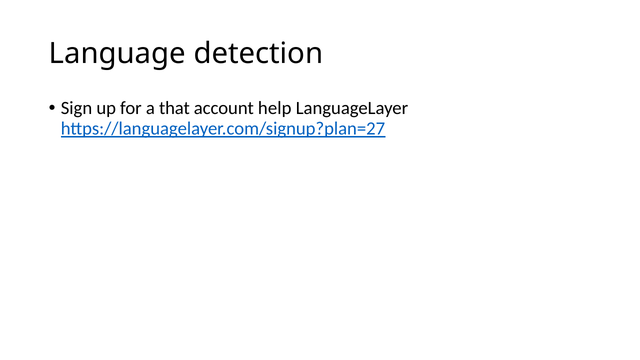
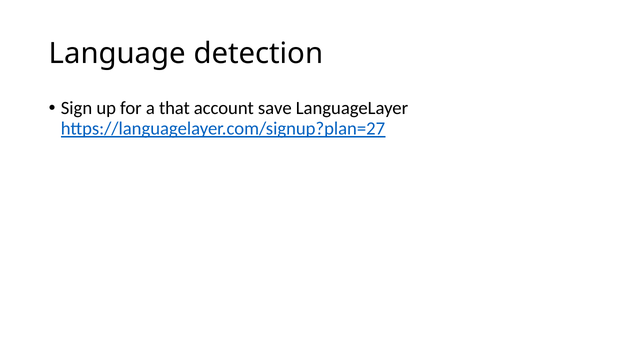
help: help -> save (275, 108)
